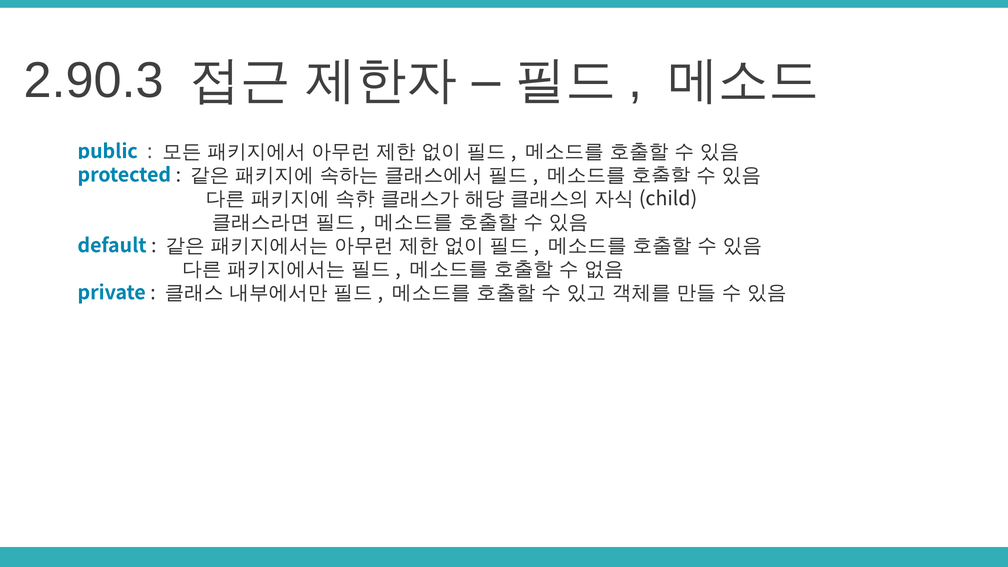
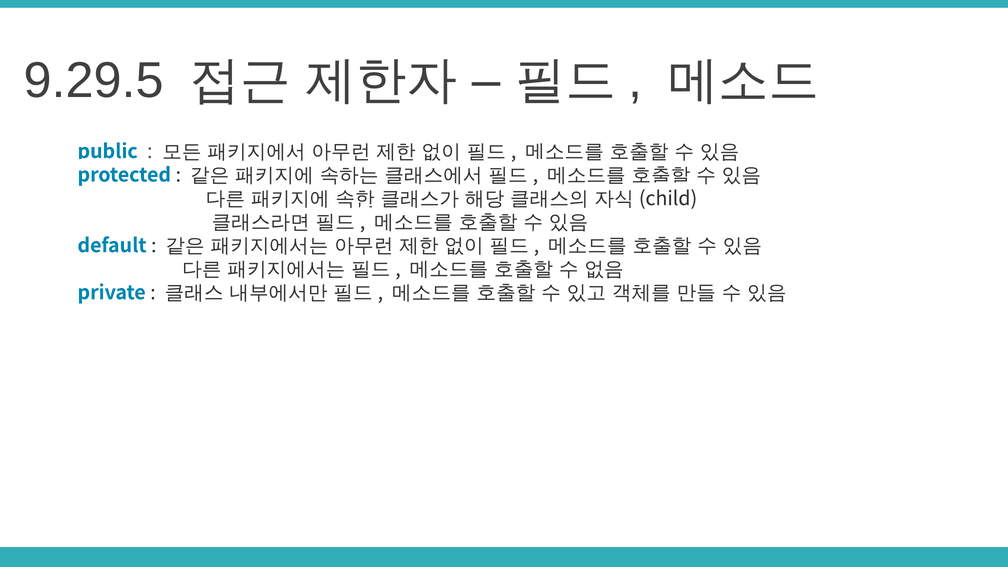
2.90.3: 2.90.3 -> 9.29.5 (94, 81)
